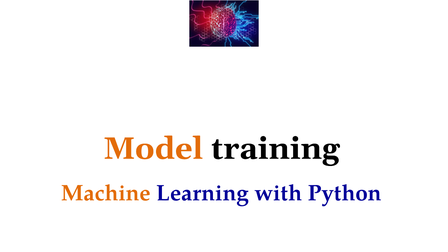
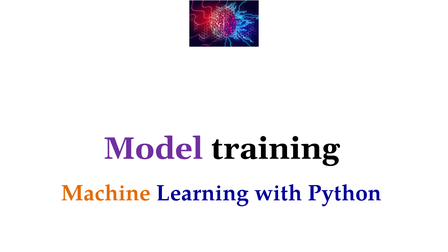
Model colour: orange -> purple (153, 149)
